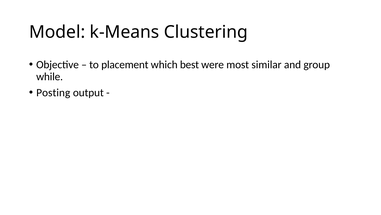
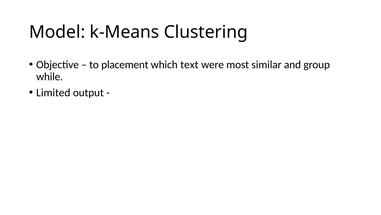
best: best -> text (189, 64)
Posting: Posting -> Limited (53, 92)
